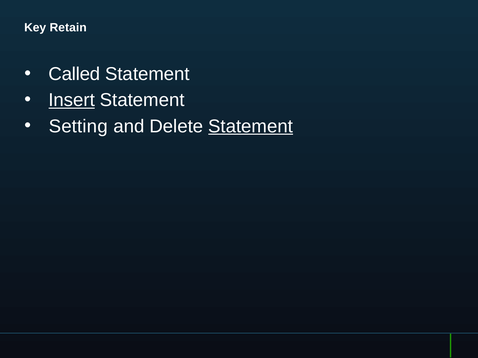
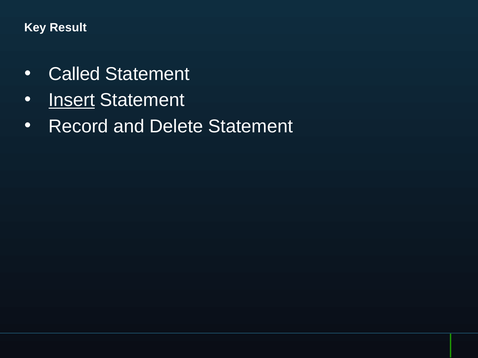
Retain: Retain -> Result (68, 28)
Setting: Setting -> Record (78, 126)
Statement underline: present -> none (251, 126)
